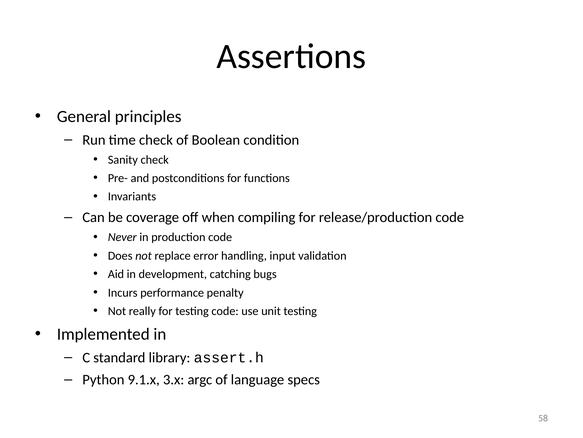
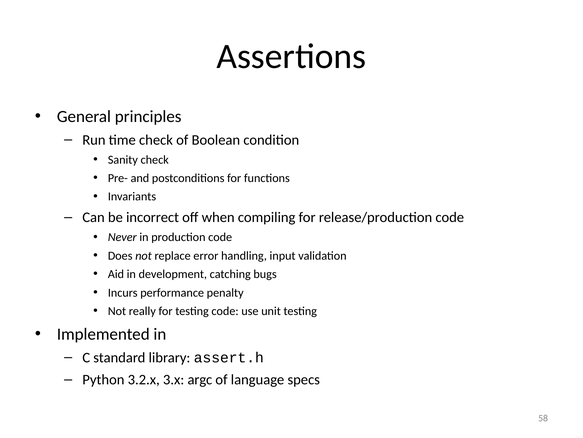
coverage: coverage -> incorrect (153, 217)
9.1.x: 9.1.x -> 3.2.x (144, 379)
